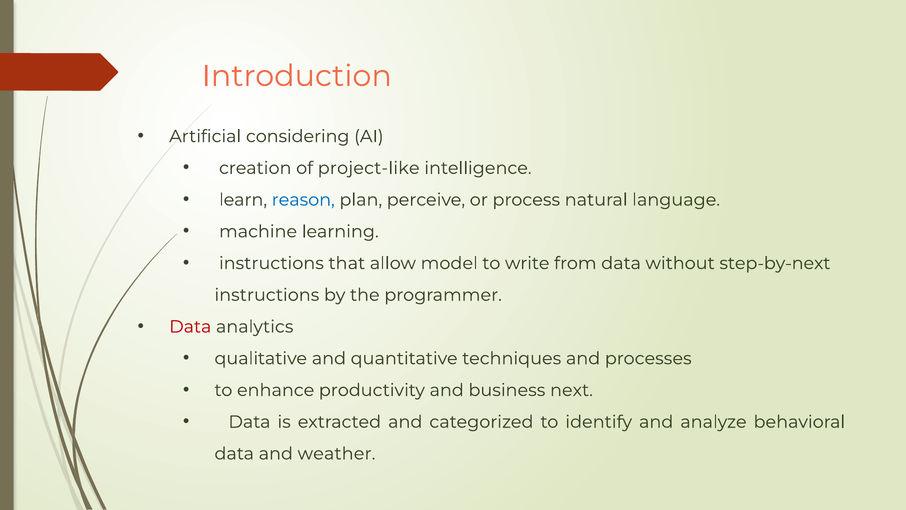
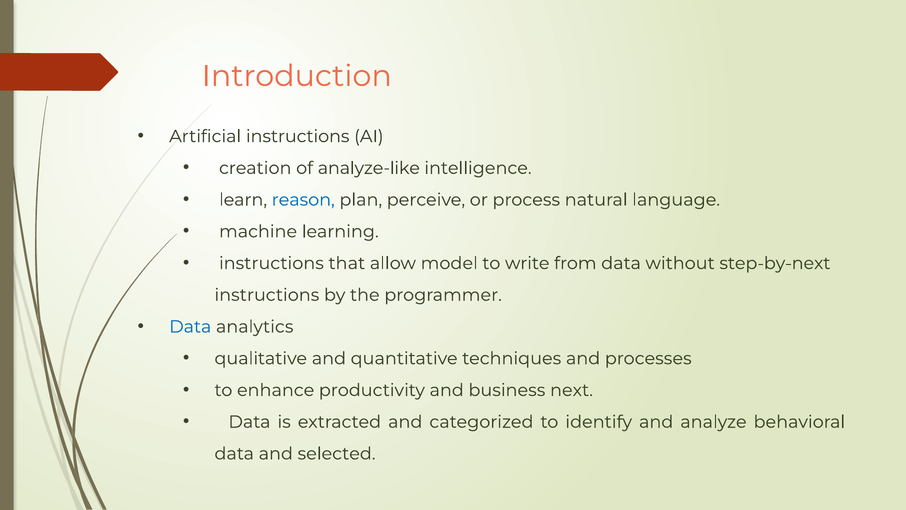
Artificial considering: considering -> instructions (298, 136)
project-like: project-like -> analyze-like (369, 168)
Data colour: red -> blue (190, 327)
weather: weather -> selected (337, 453)
